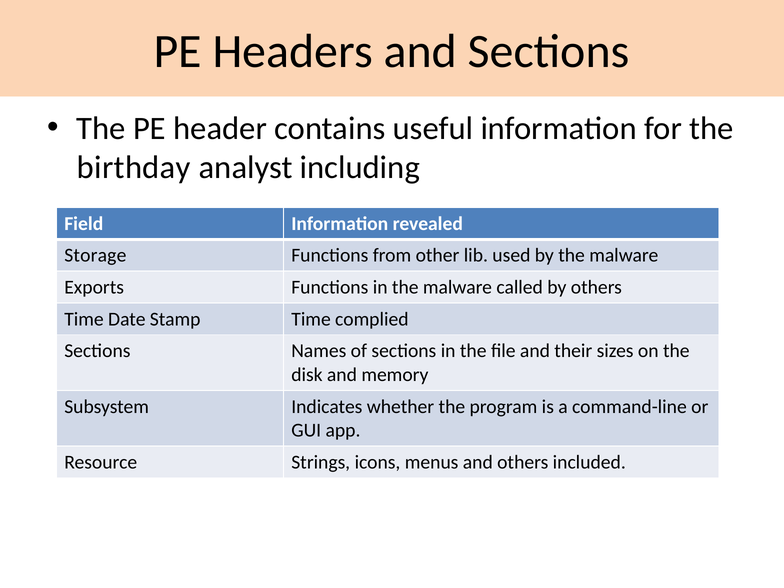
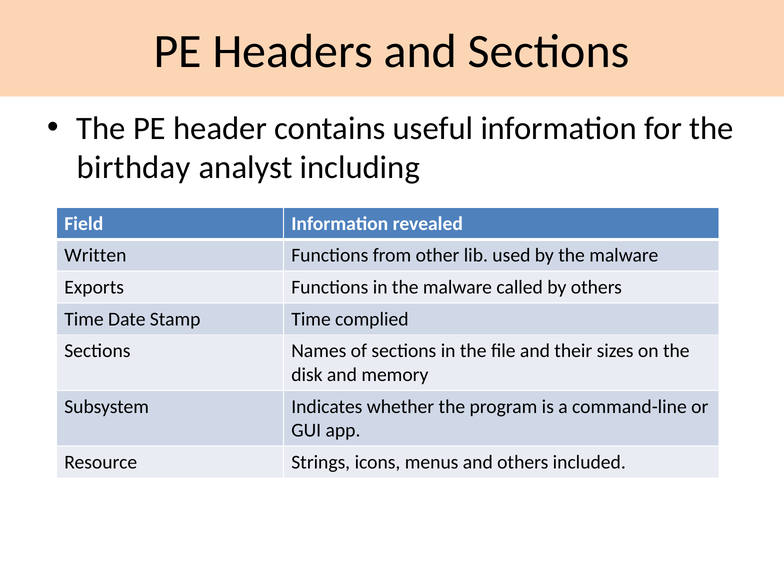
Storage: Storage -> Written (95, 255)
